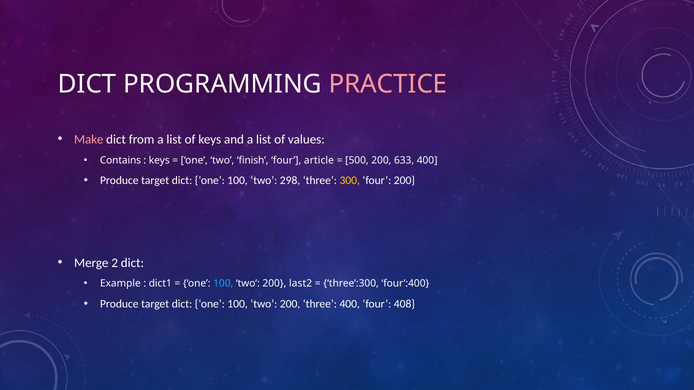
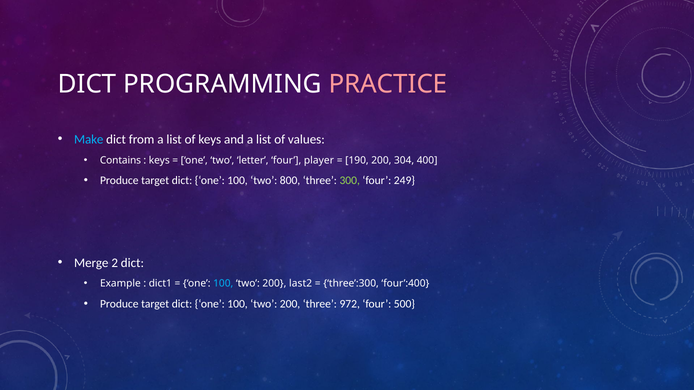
Make colour: pink -> light blue (89, 139)
finish: finish -> letter (253, 160)
article: article -> player (319, 160)
500: 500 -> 190 (357, 160)
633: 633 -> 304 (404, 160)
298: 298 -> 800 (290, 181)
300 colour: yellow -> light green (350, 181)
four 200: 200 -> 249 (404, 181)
three 400: 400 -> 972 (350, 304)
408: 408 -> 500 (404, 304)
